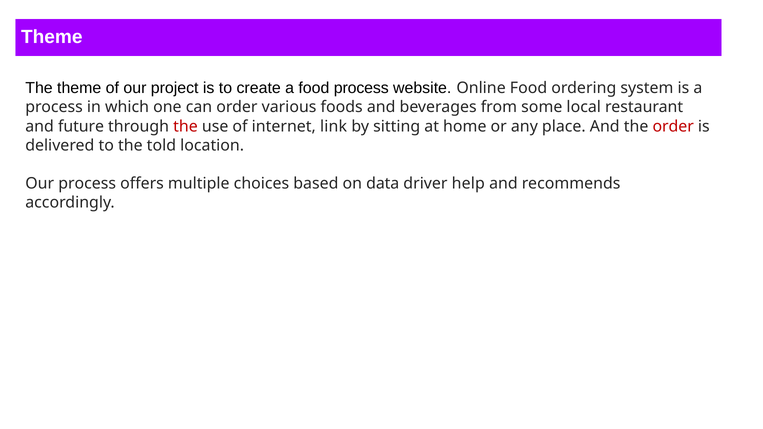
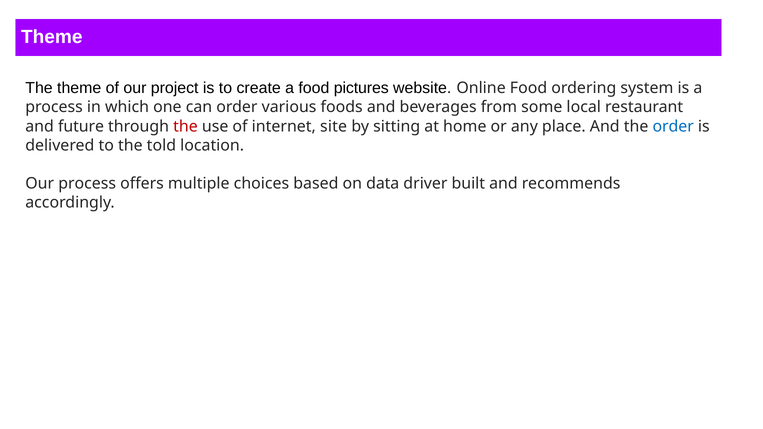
food process: process -> pictures (361, 88)
link: link -> site (334, 126)
order colour: red -> blue (673, 126)
help: help -> built (468, 184)
